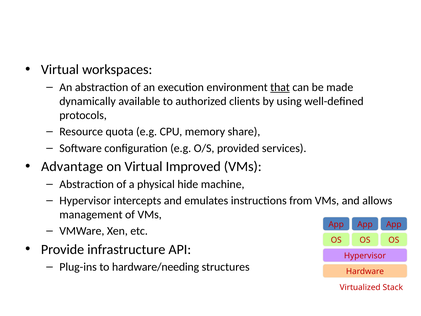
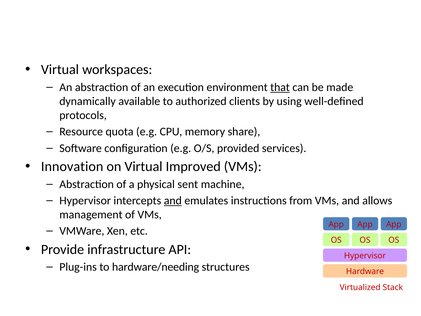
Advantage: Advantage -> Innovation (72, 166)
hide: hide -> sent (188, 184)
and underline: none -> present (173, 200)
